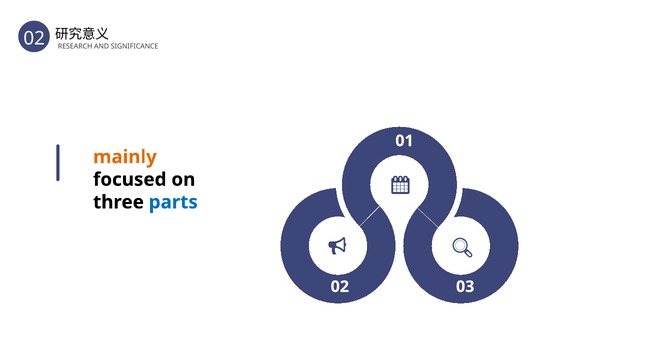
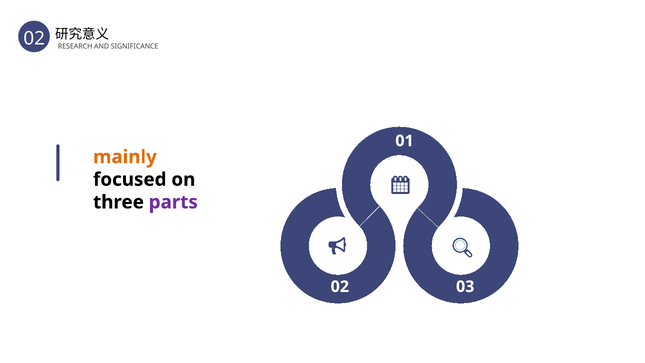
parts colour: blue -> purple (173, 202)
